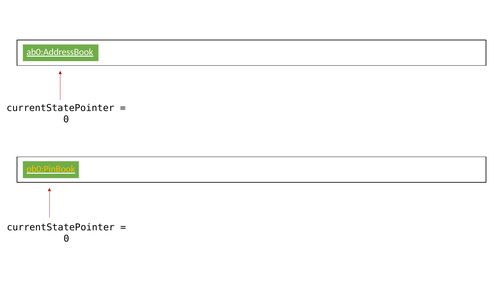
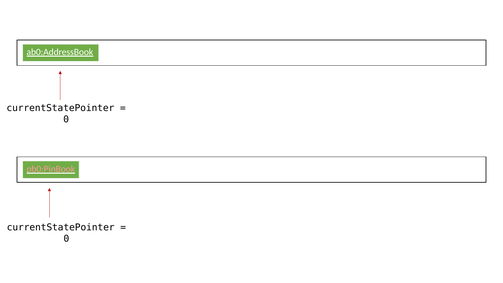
pb0:PinBook colour: yellow -> pink (51, 169)
